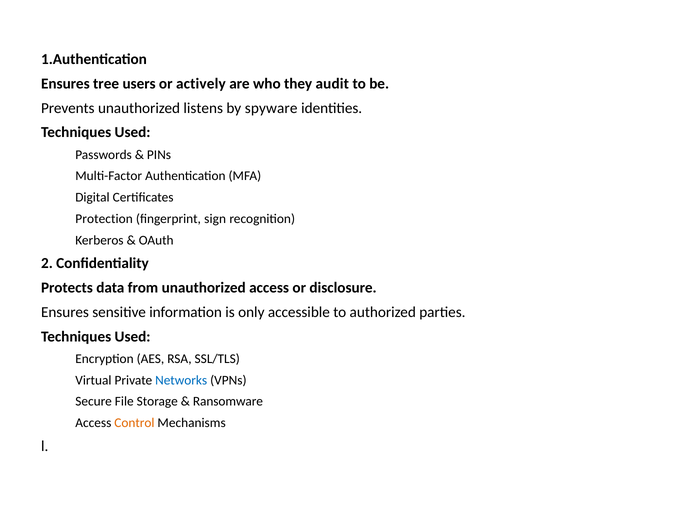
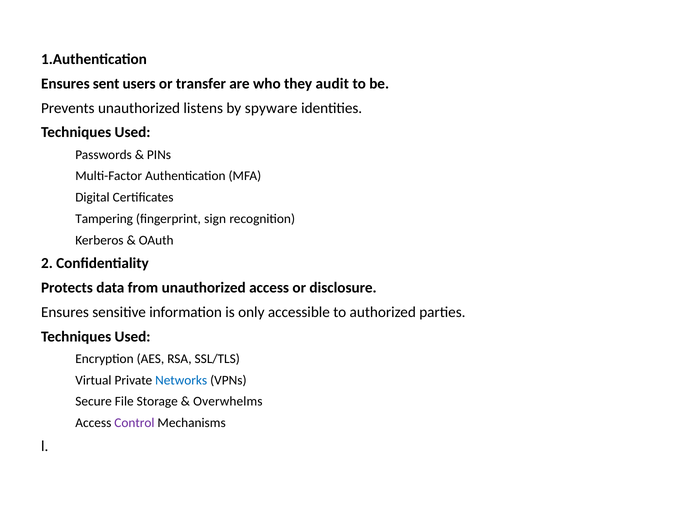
tree: tree -> sent (106, 84)
actively: actively -> transfer (201, 84)
Protection: Protection -> Tampering (104, 219)
Ransomware: Ransomware -> Overwhelms (228, 401)
Control colour: orange -> purple (134, 423)
